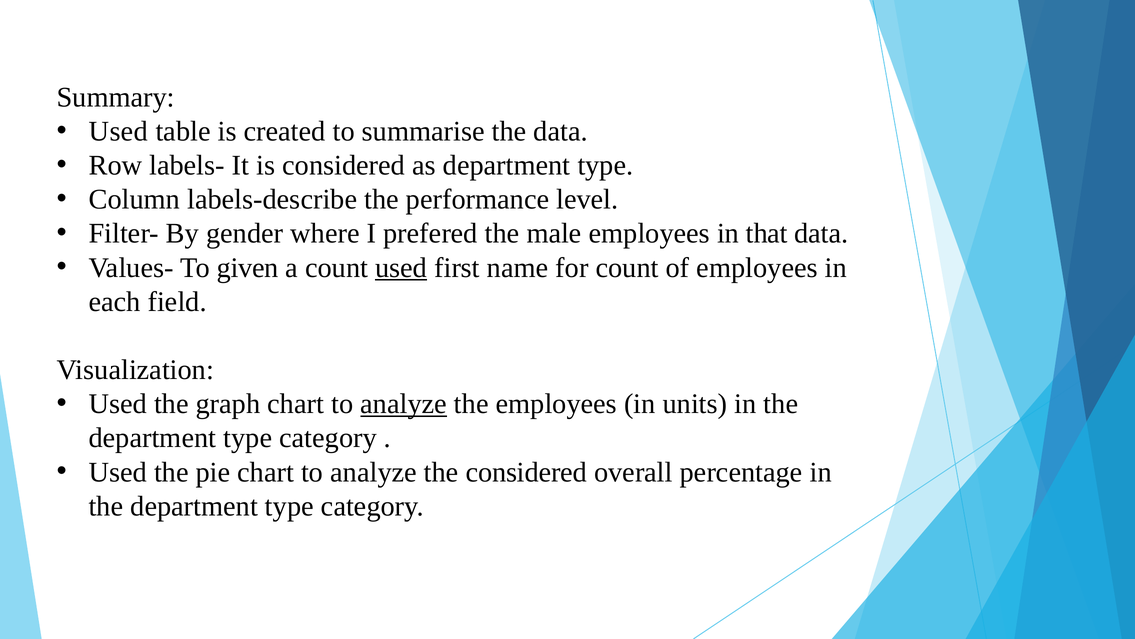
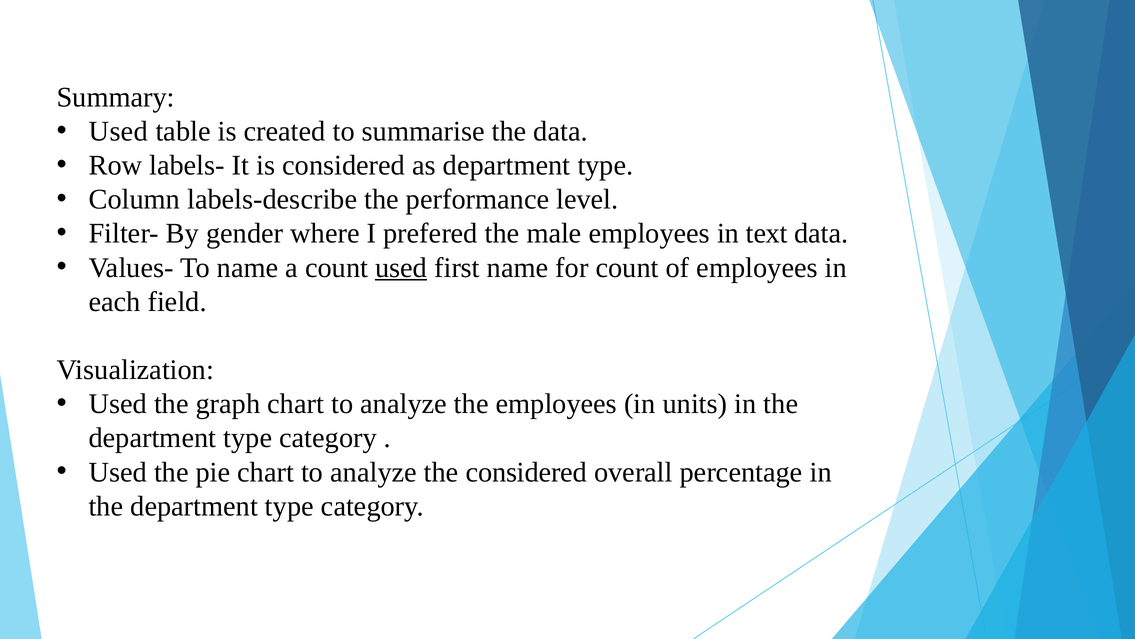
that: that -> text (767, 233)
To given: given -> name (248, 267)
analyze underline: present -> none (404, 404)
